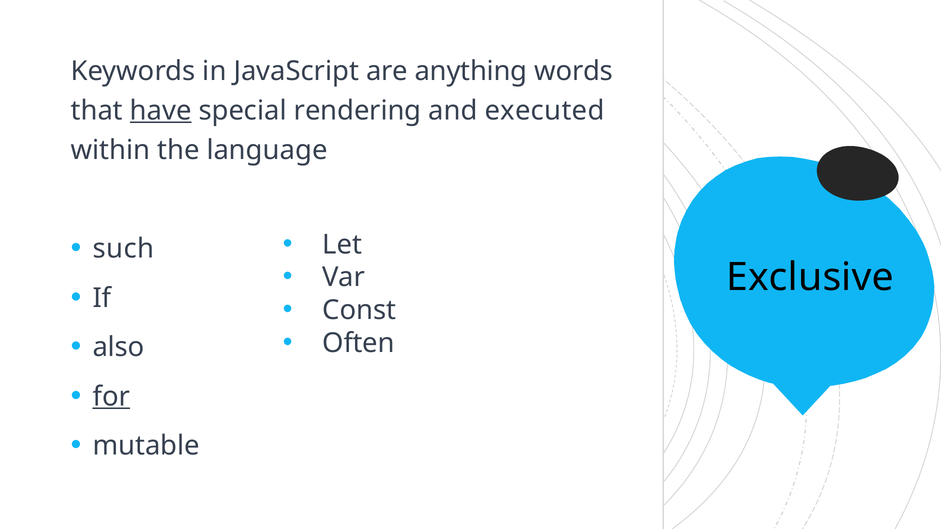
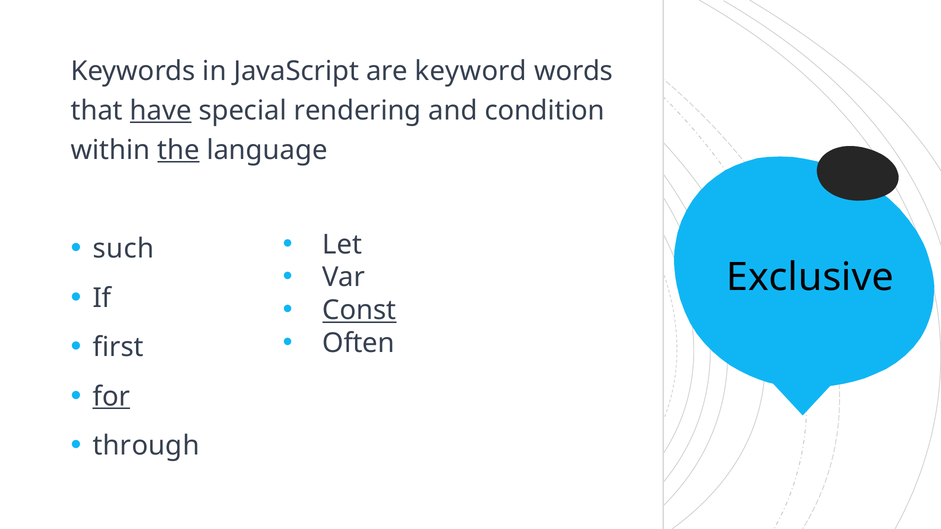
anything: anything -> keyword (471, 71)
executed: executed -> condition (545, 111)
the underline: none -> present (178, 150)
Const underline: none -> present (359, 310)
also: also -> first (118, 348)
mutable: mutable -> through (146, 446)
